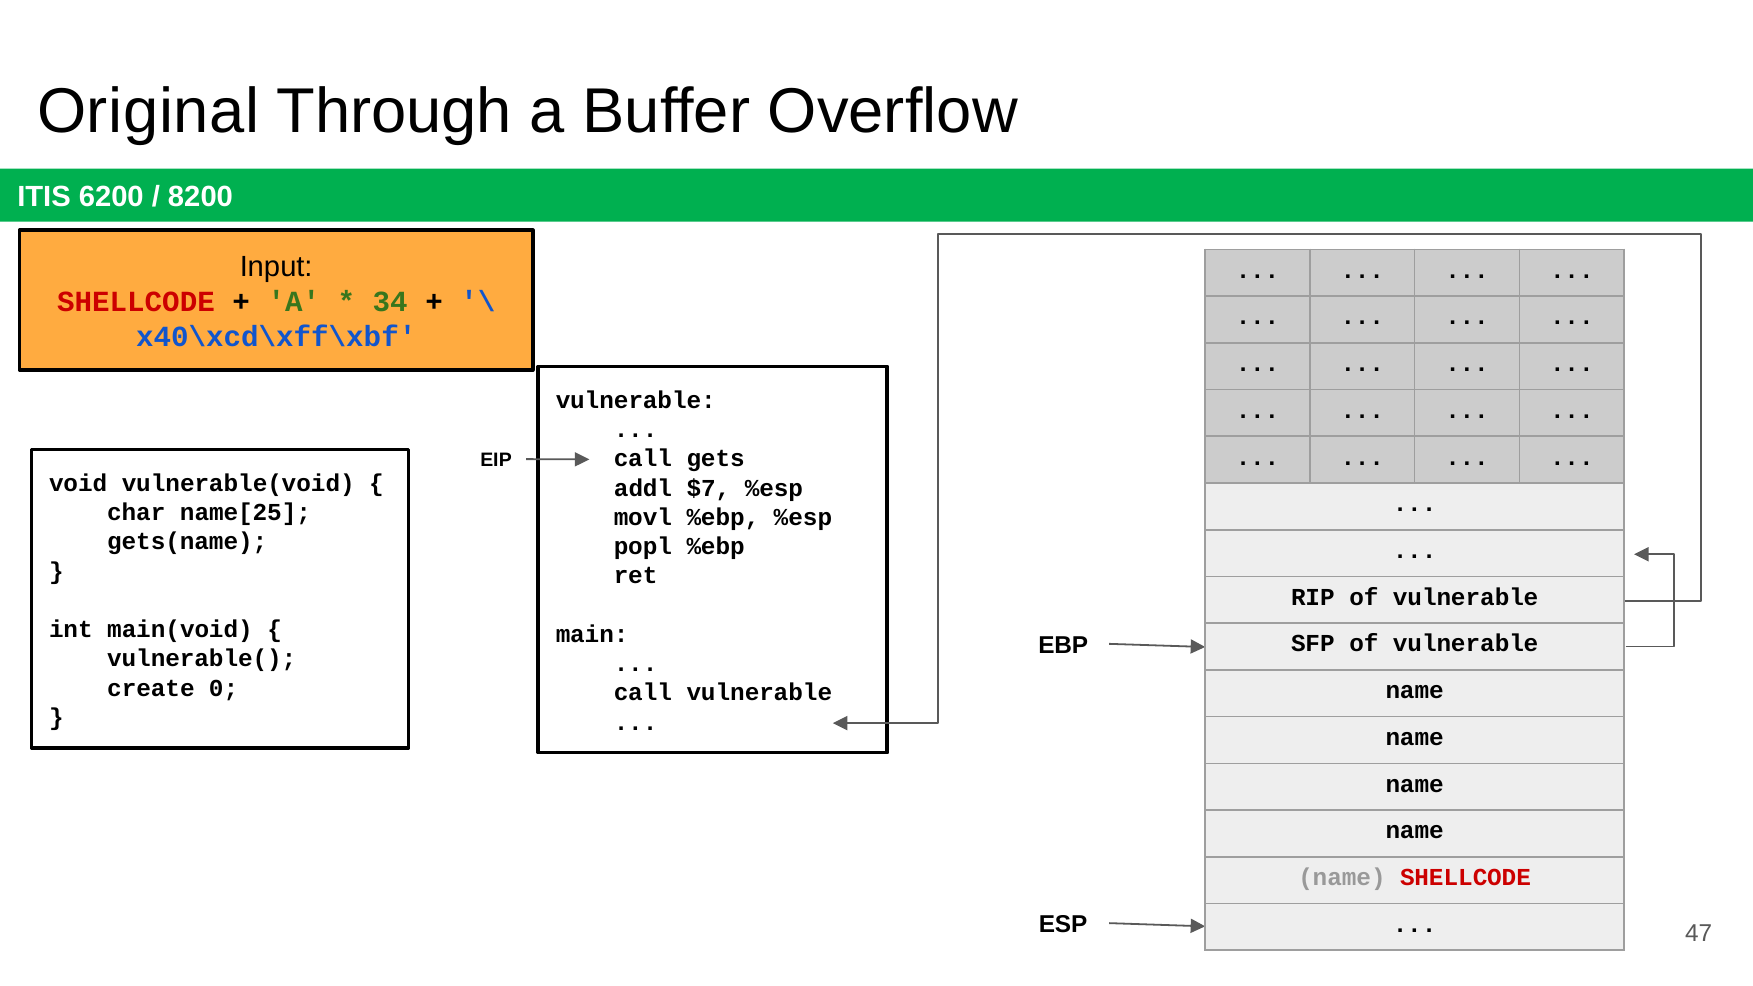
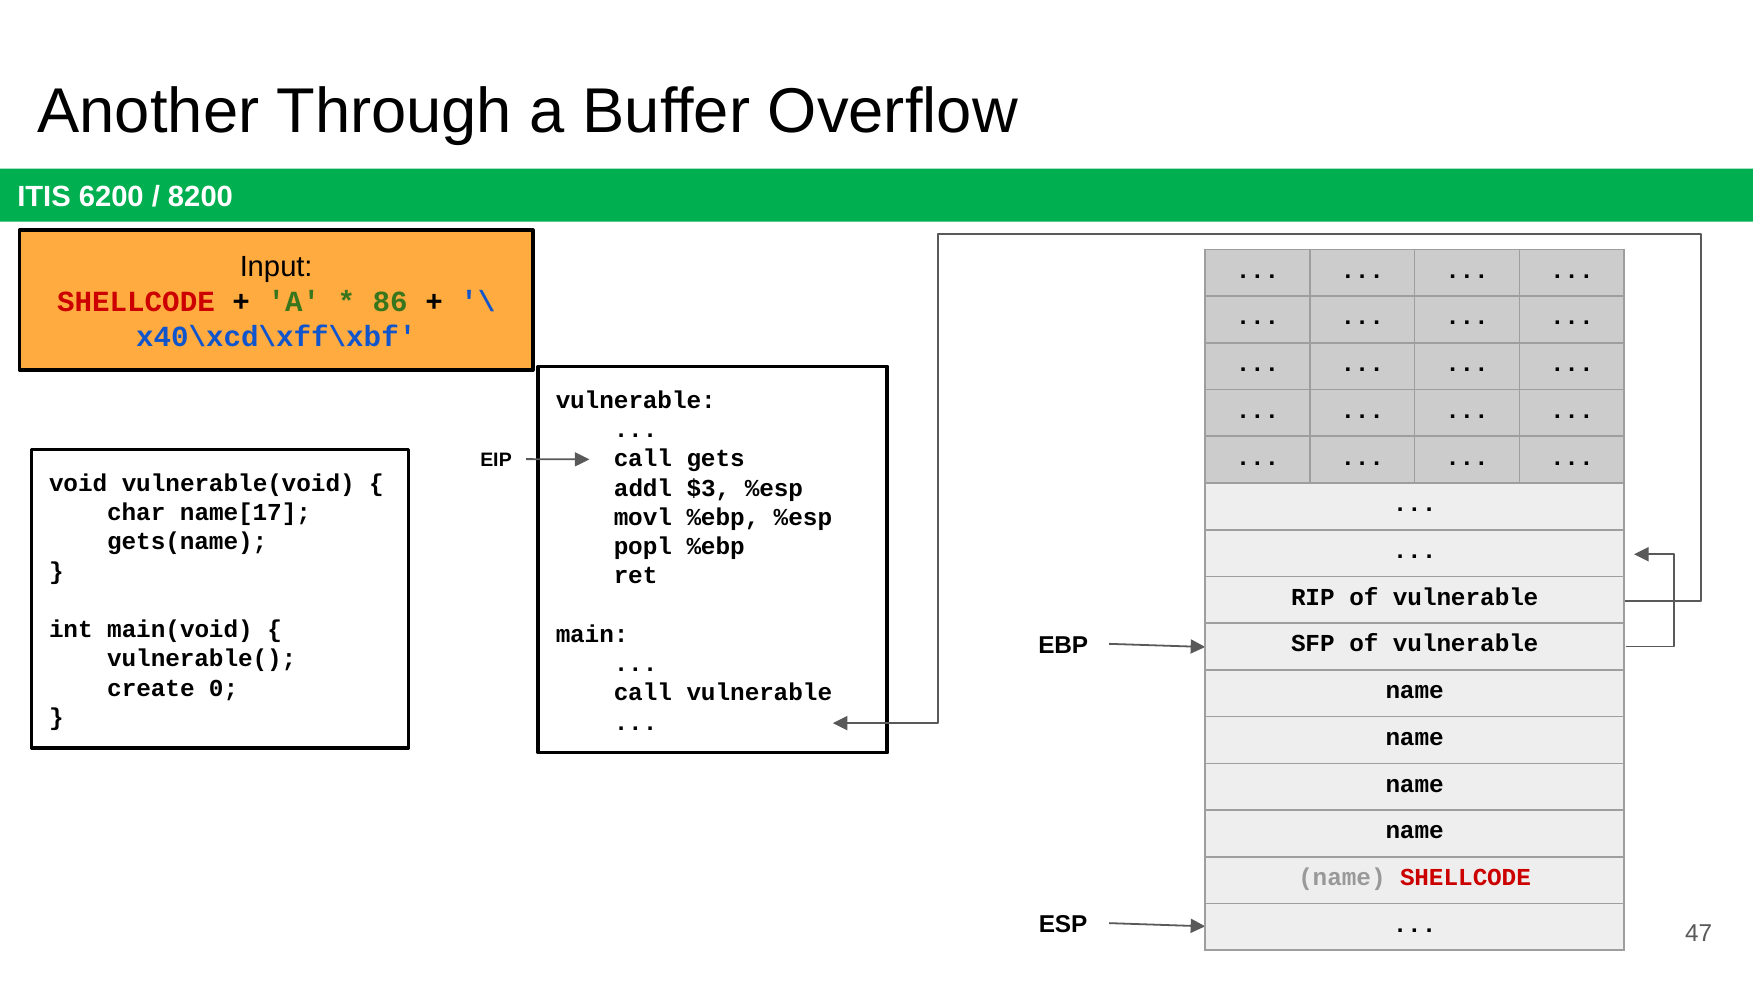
Original: Original -> Another (148, 112)
34: 34 -> 86 (390, 302)
$7: $7 -> $3 (709, 488)
name[25: name[25 -> name[17 (245, 513)
